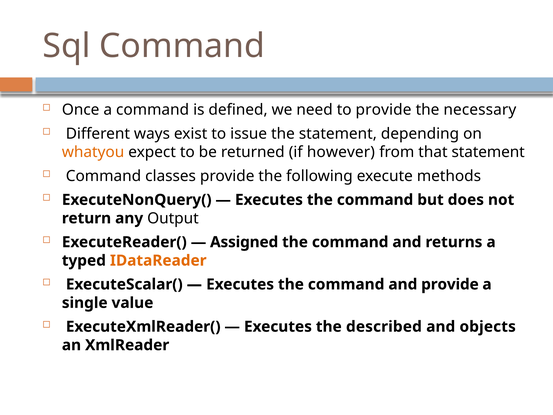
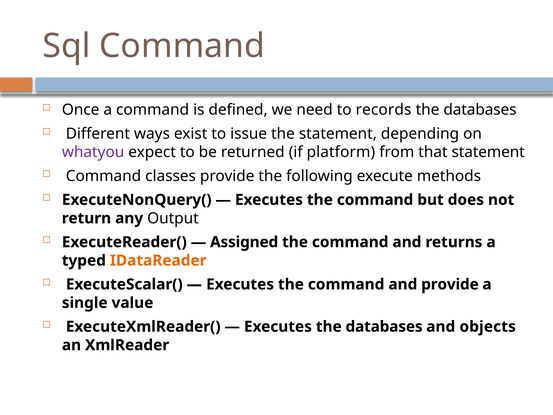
to provide: provide -> records (384, 110)
necessary: necessary -> databases (480, 110)
whatyou colour: orange -> purple (93, 152)
however: however -> platform (341, 152)
Executes the described: described -> databases (384, 326)
